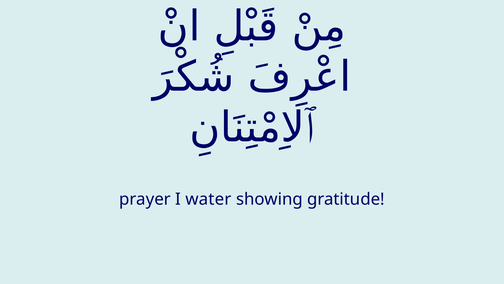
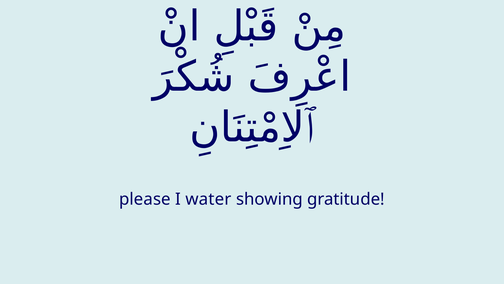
prayer: prayer -> please (145, 199)
